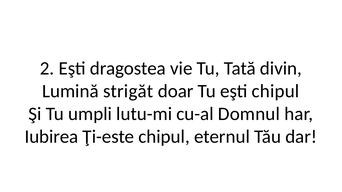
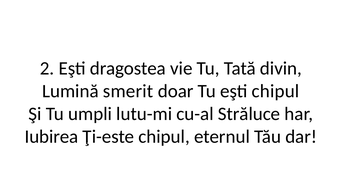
strigăt: strigăt -> smerit (128, 91)
Domnul: Domnul -> Străluce (249, 114)
